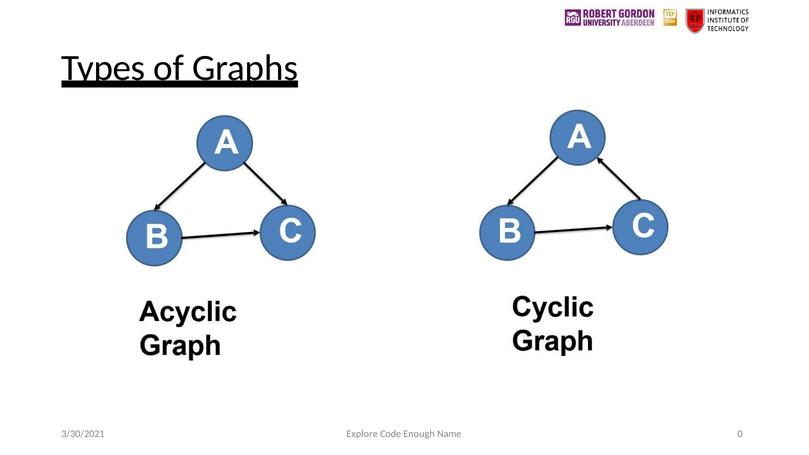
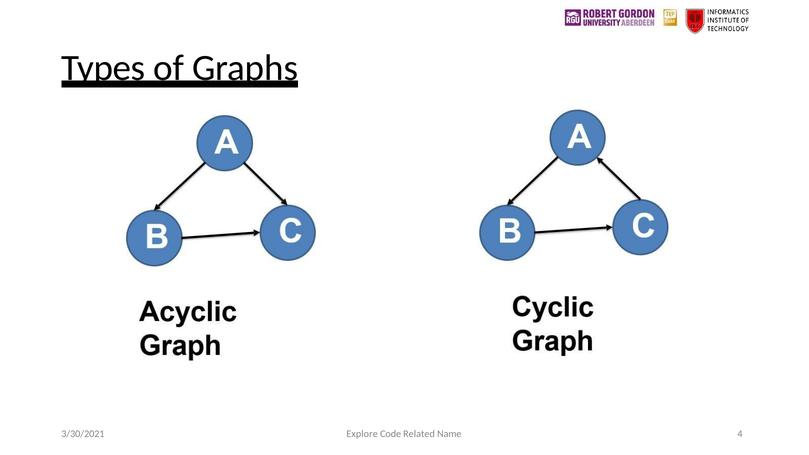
Enough: Enough -> Related (419, 434)
0: 0 -> 4 (740, 434)
